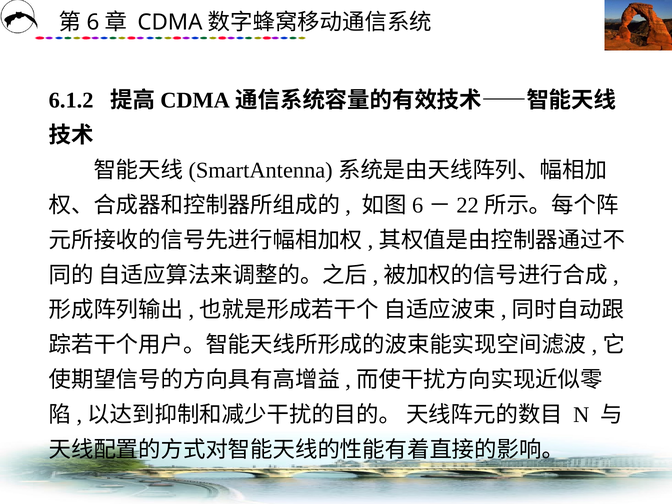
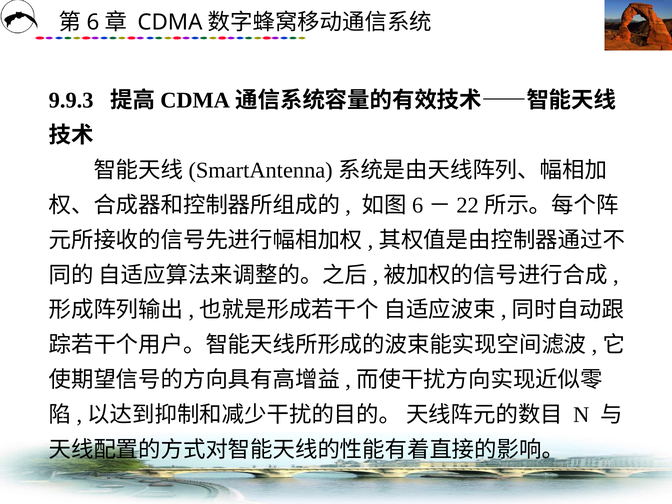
6.1.2: 6.1.2 -> 9.9.3 (71, 101)
